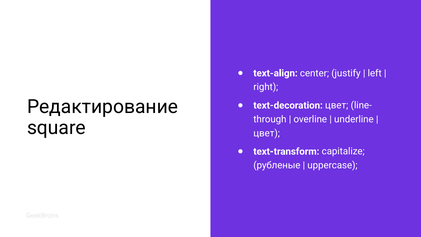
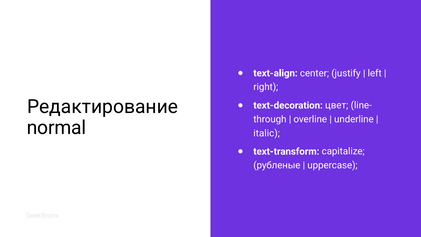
square: square -> normal (56, 128)
цвет: цвет -> italic (267, 133)
